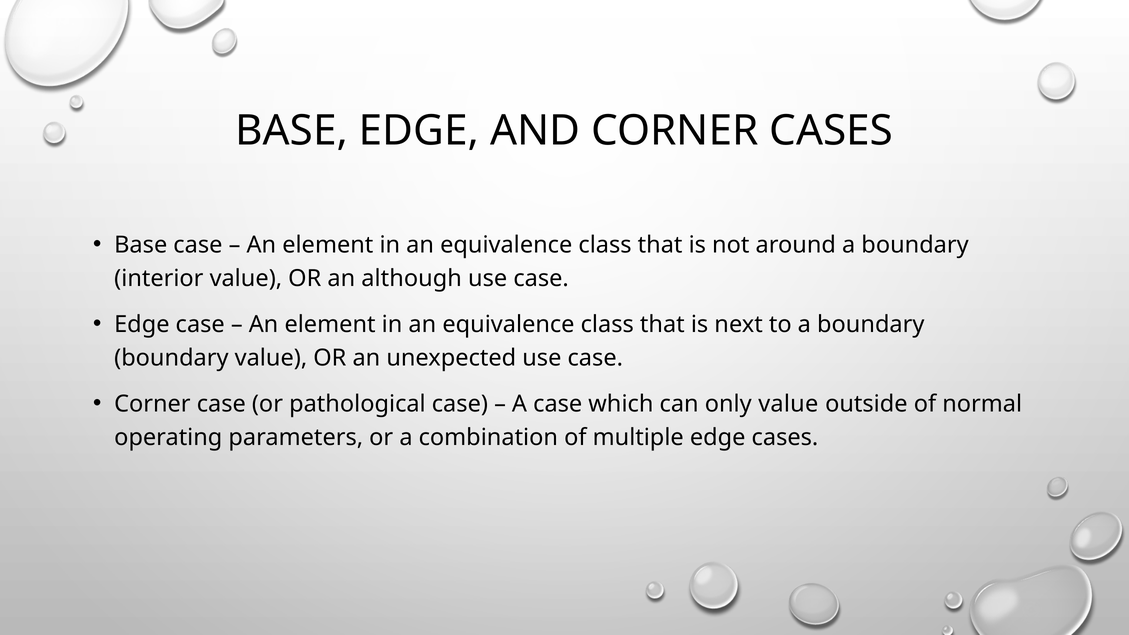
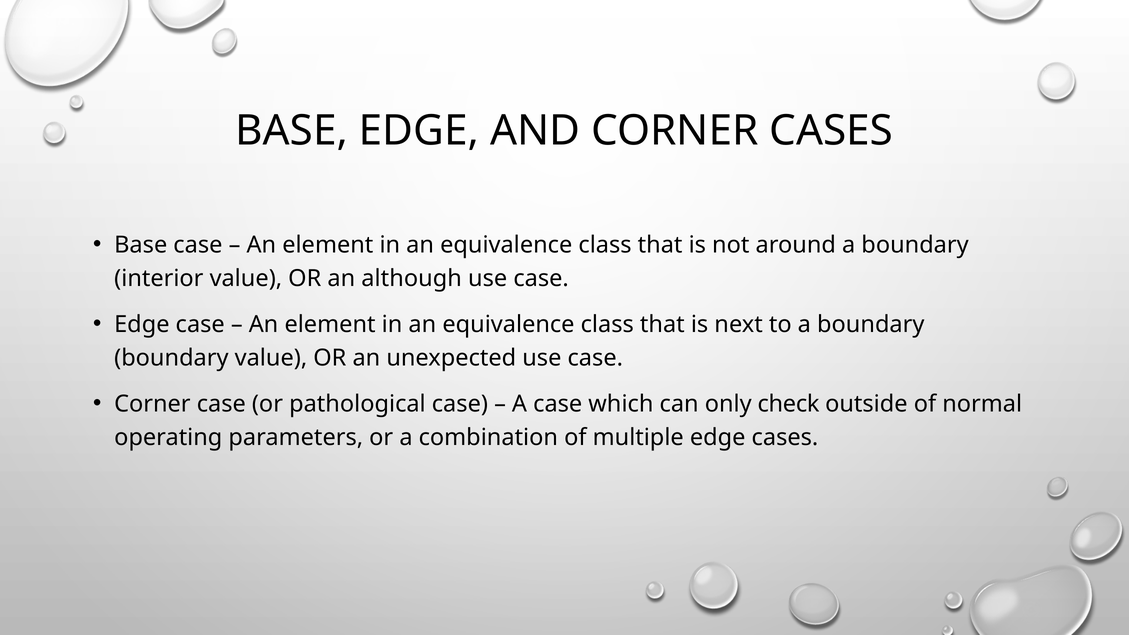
only value: value -> check (789, 404)
